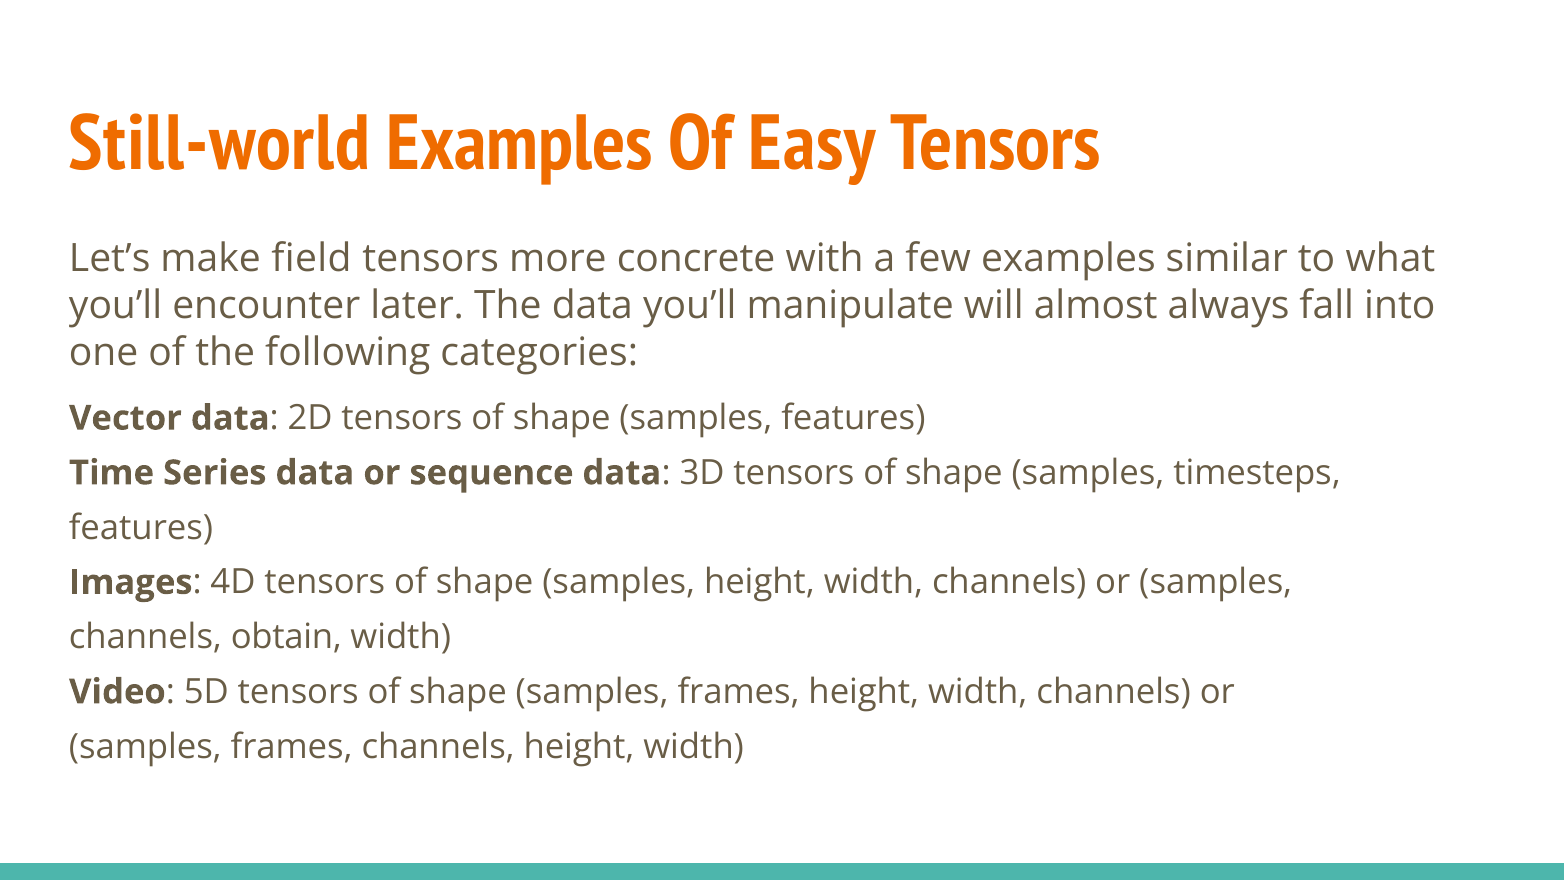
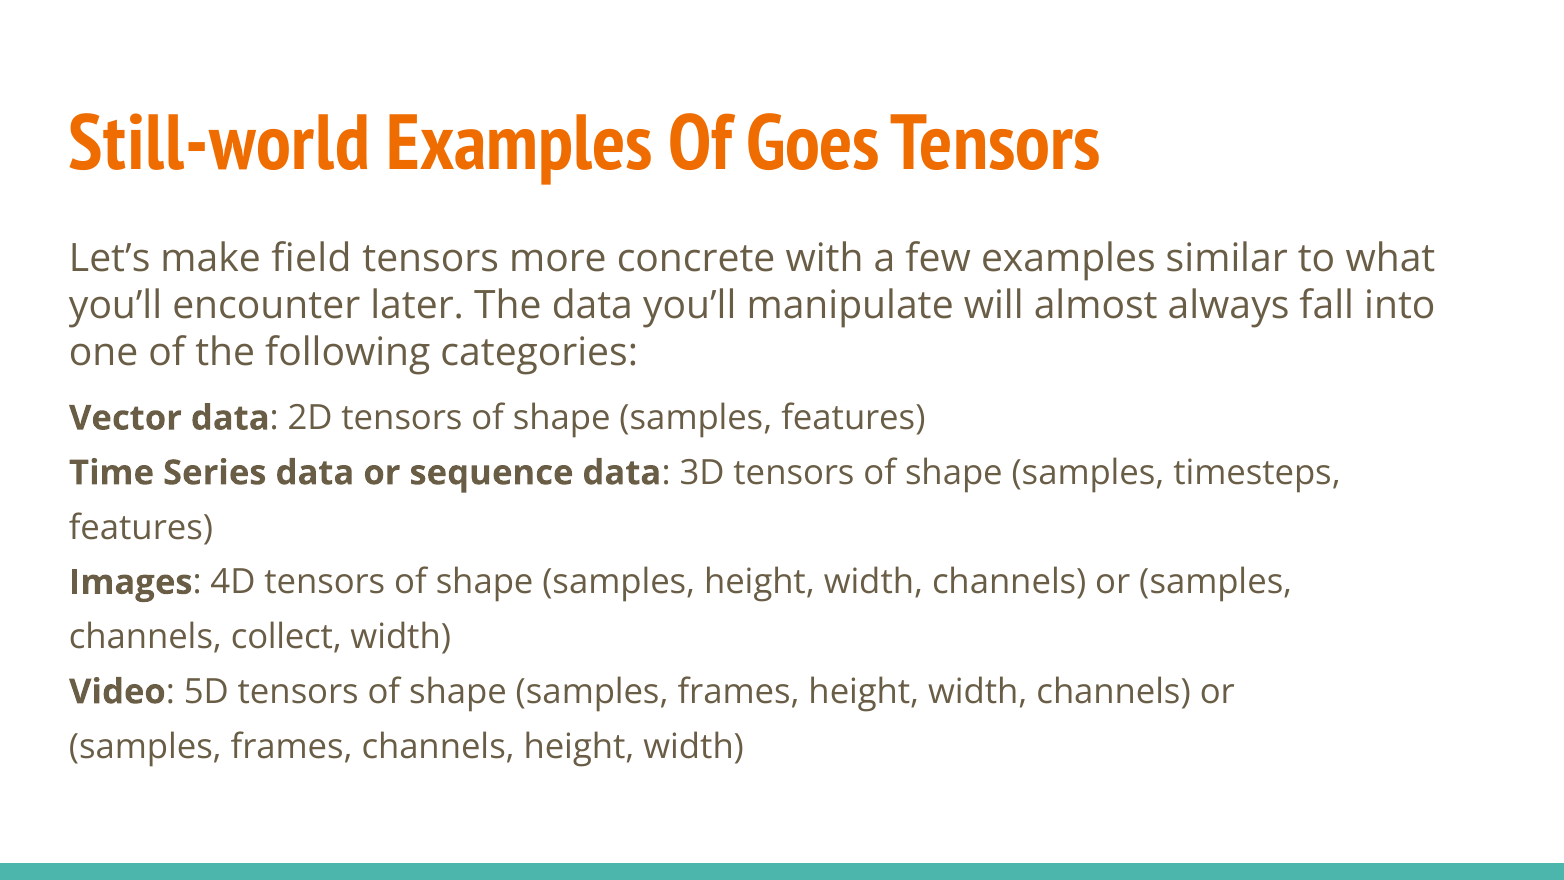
Easy: Easy -> Goes (813, 144)
obtain: obtain -> collect (286, 637)
